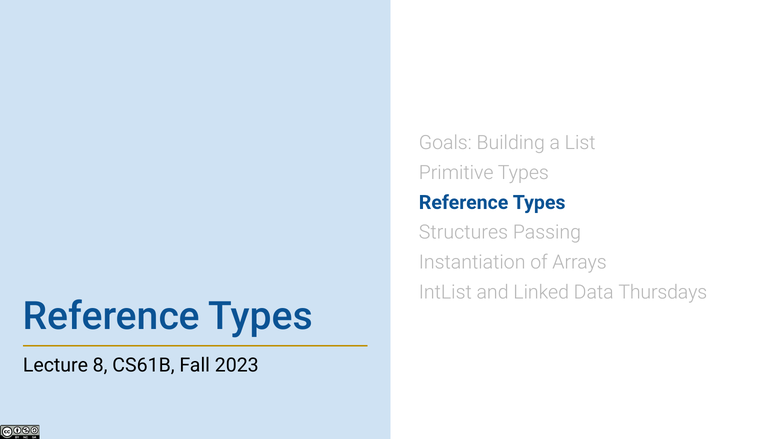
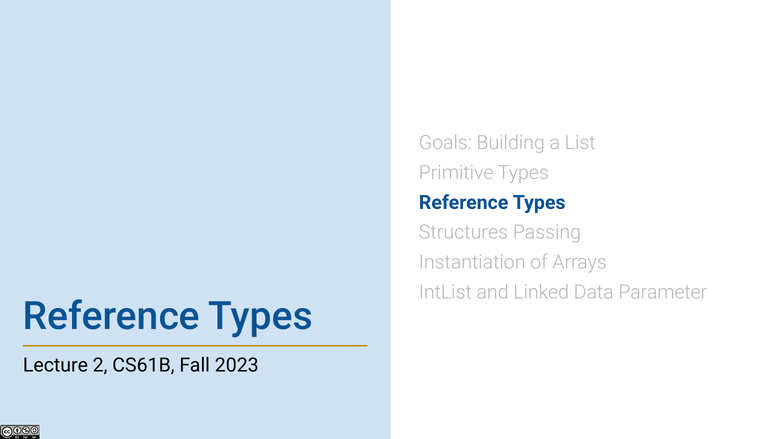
Thursdays: Thursdays -> Parameter (663, 293)
8: 8 -> 2 (100, 366)
